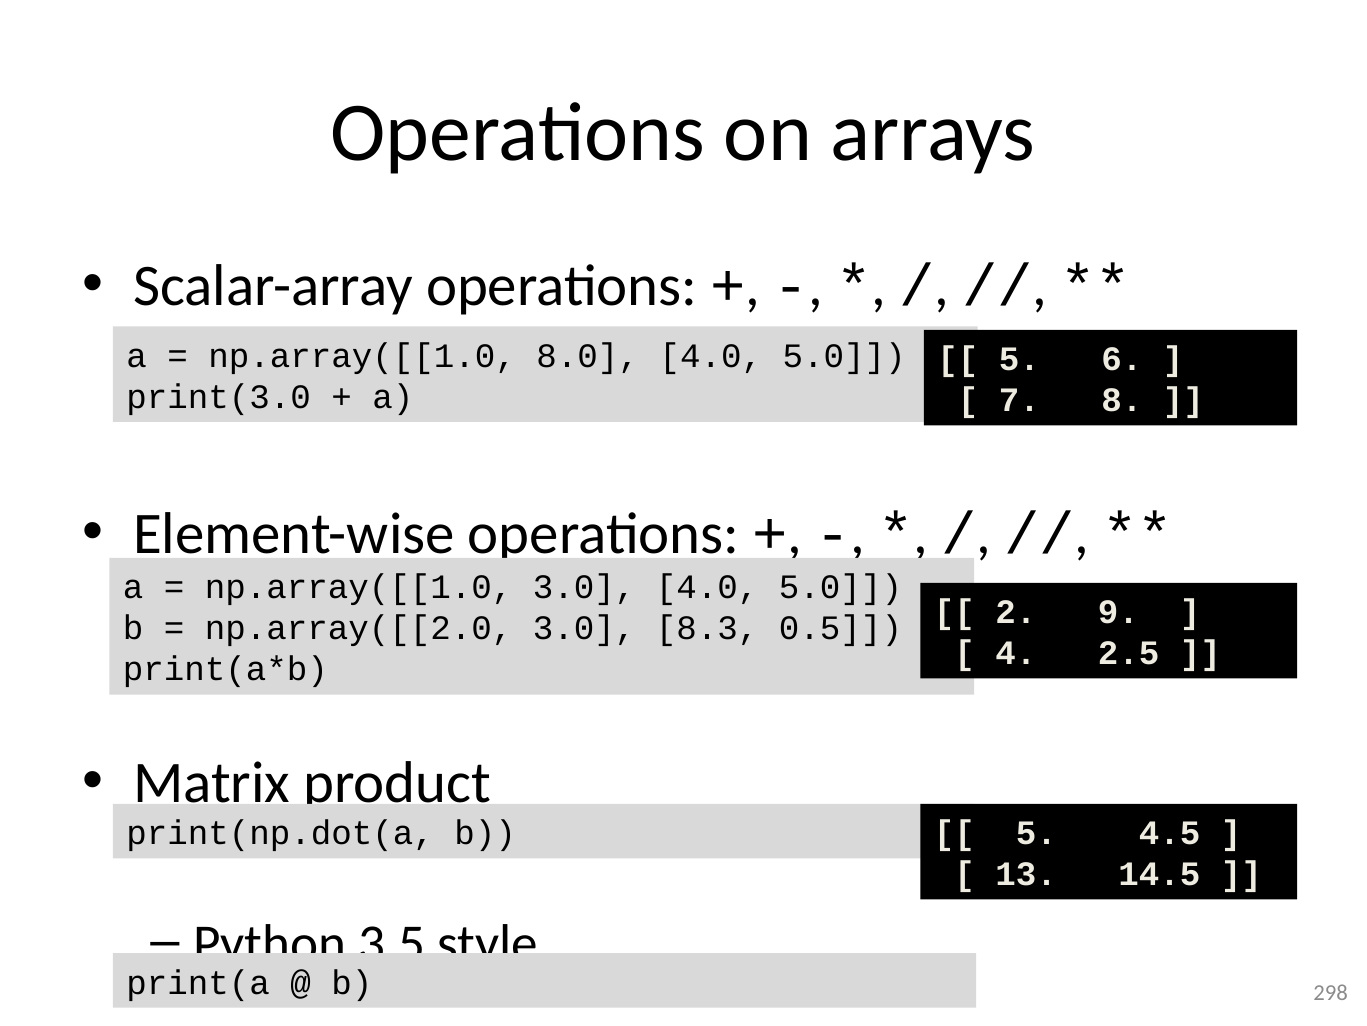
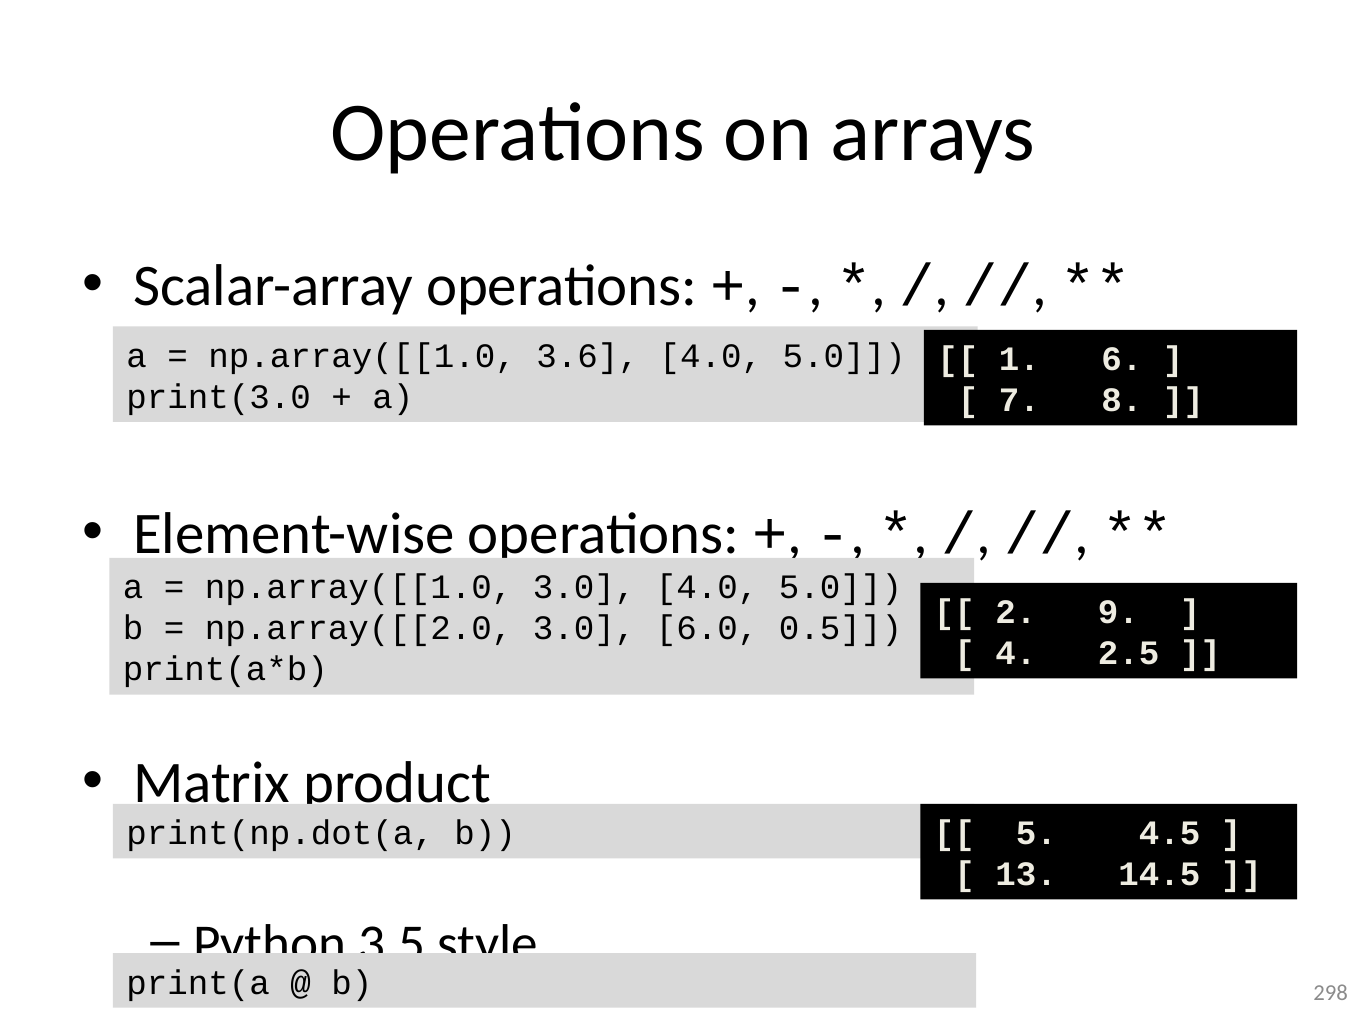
8.0: 8.0 -> 3.6 (588, 356)
5: 5 -> 1 (1019, 359)
8.3: 8.3 -> 6.0 (707, 628)
